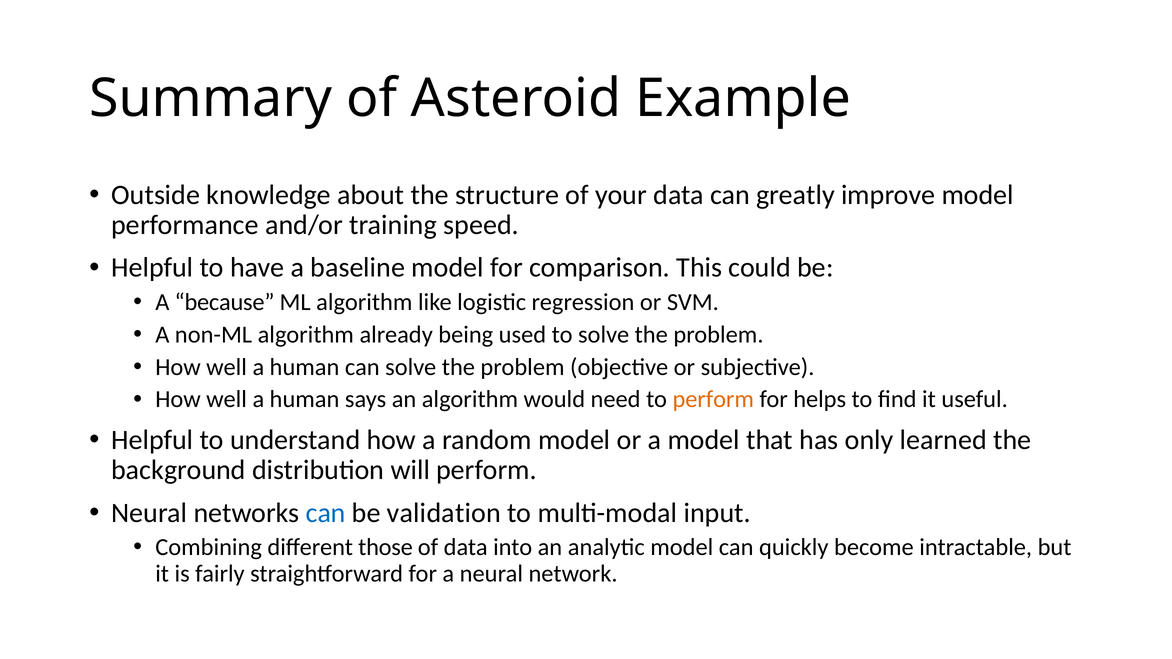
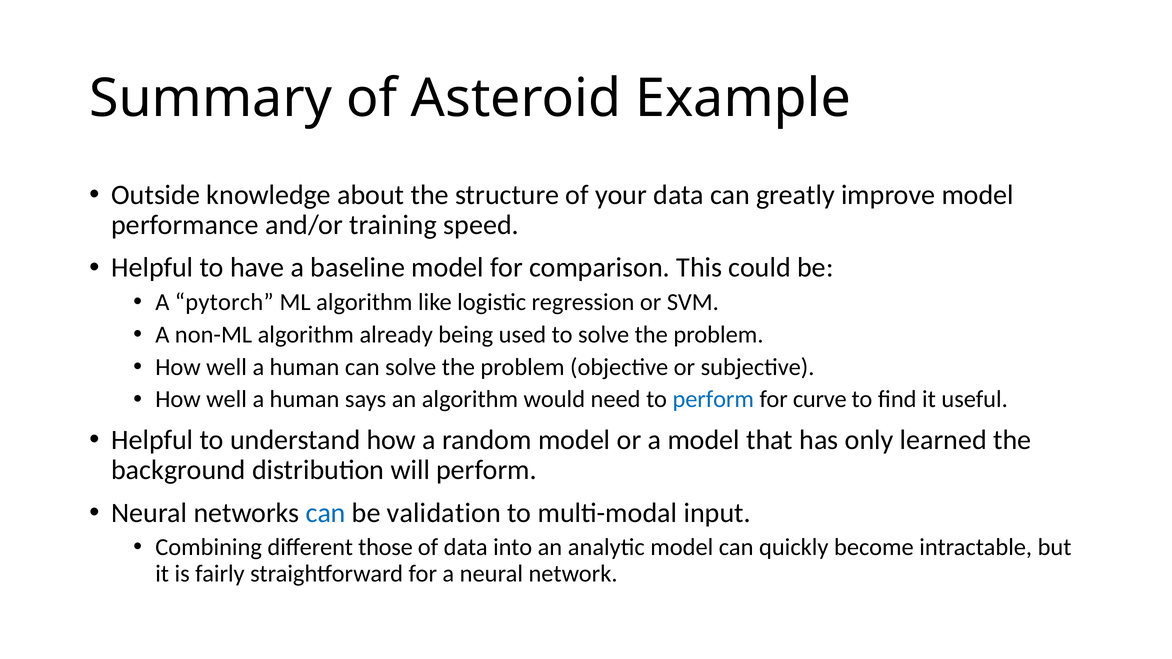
because: because -> pytorch (224, 302)
perform colour: orange -> blue (713, 400)
helps: helps -> curve (820, 400)
